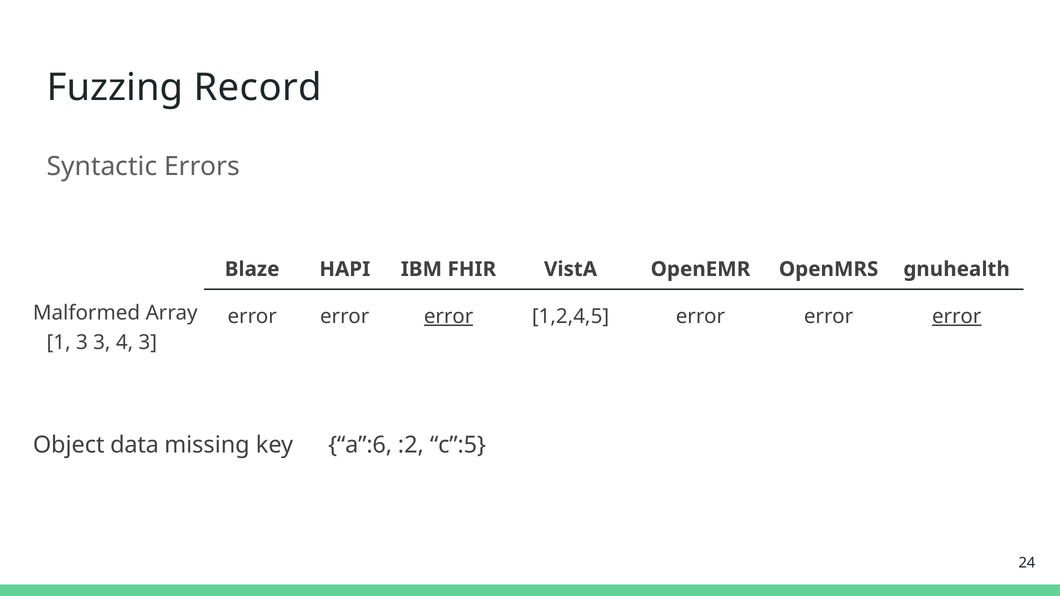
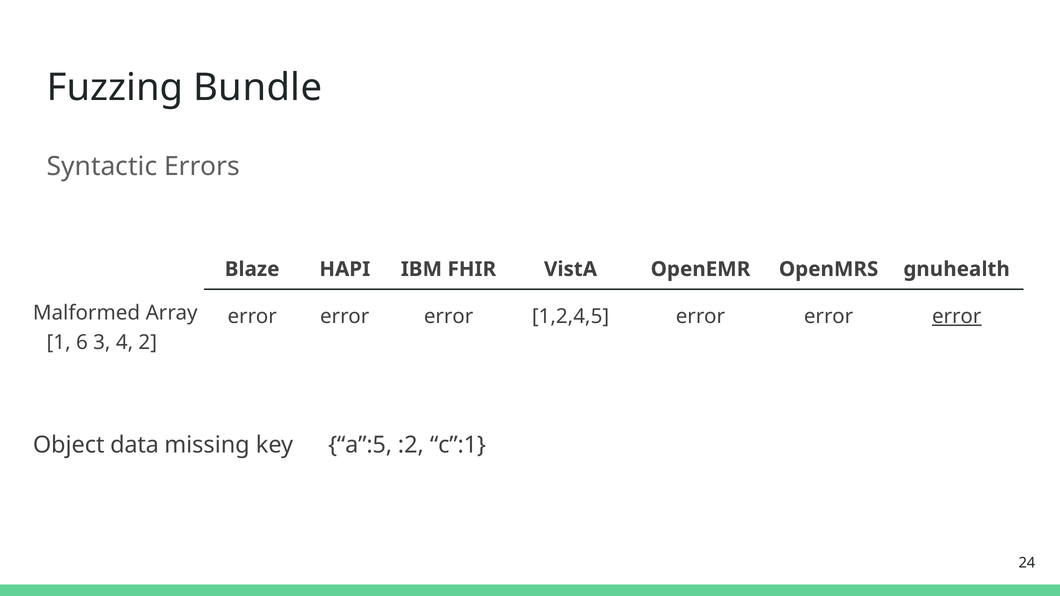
Record: Record -> Bundle (258, 88)
error underline: present -> none (449, 316)
1 3: 3 -> 6 (82, 342)
4 3: 3 -> 2 (148, 342)
a”:6: a”:6 -> a”:5 (360, 445)
c”:5: c”:5 -> c”:1 (458, 445)
